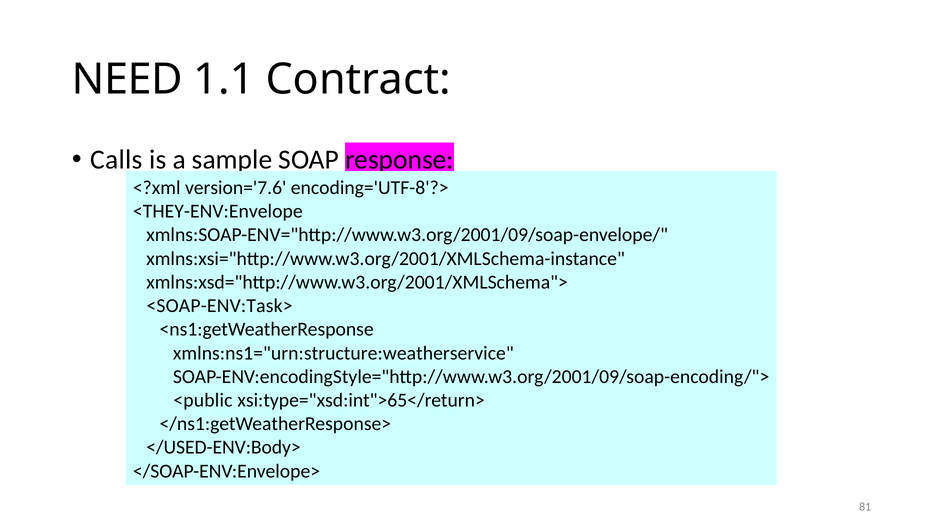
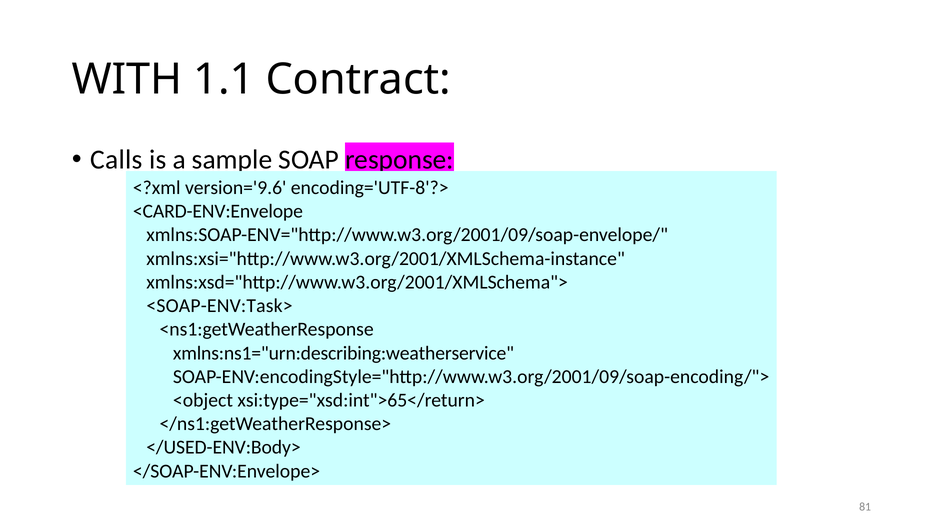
NEED: NEED -> WITH (127, 79)
version='7.6: version='7.6 -> version='9.6 (236, 188)
<THEY-ENV:Envelope: <THEY-ENV:Envelope -> <CARD-ENV:Envelope (218, 211)
xmlns:ns1="urn:structure:weatherservice: xmlns:ns1="urn:structure:weatherservice -> xmlns:ns1="urn:describing:weatherservice (343, 353)
<public: <public -> <object (203, 400)
